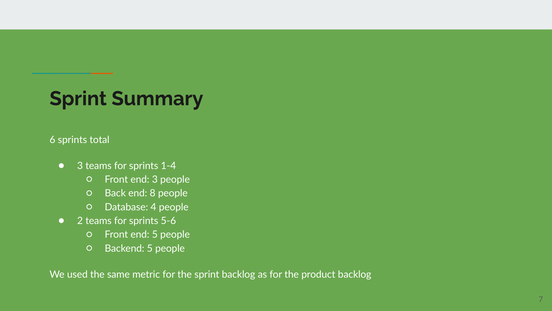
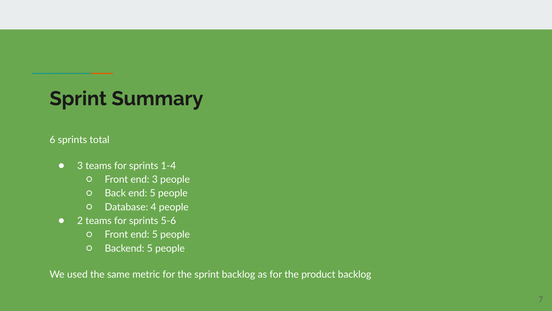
Back end 8: 8 -> 5 (153, 193)
